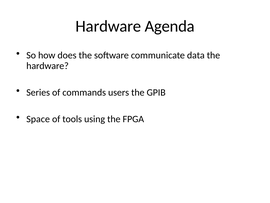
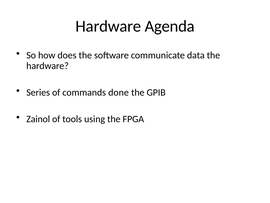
users: users -> done (119, 92)
Space: Space -> Zainol (38, 119)
